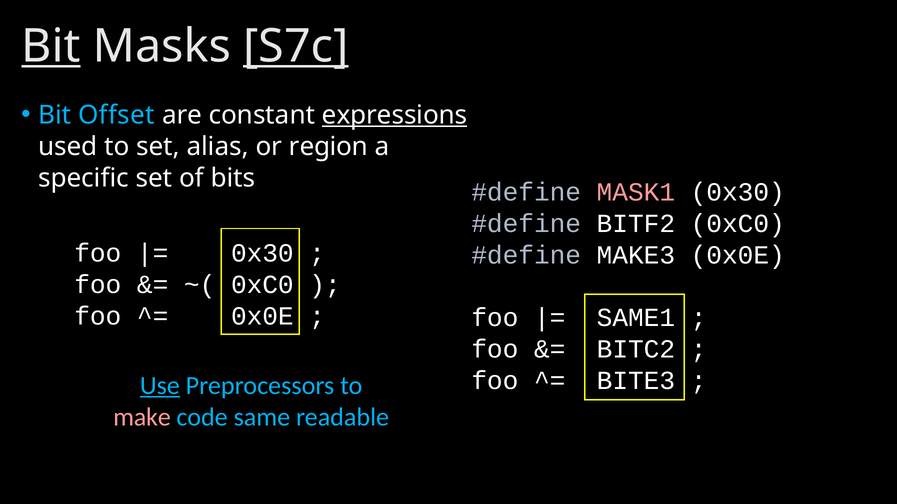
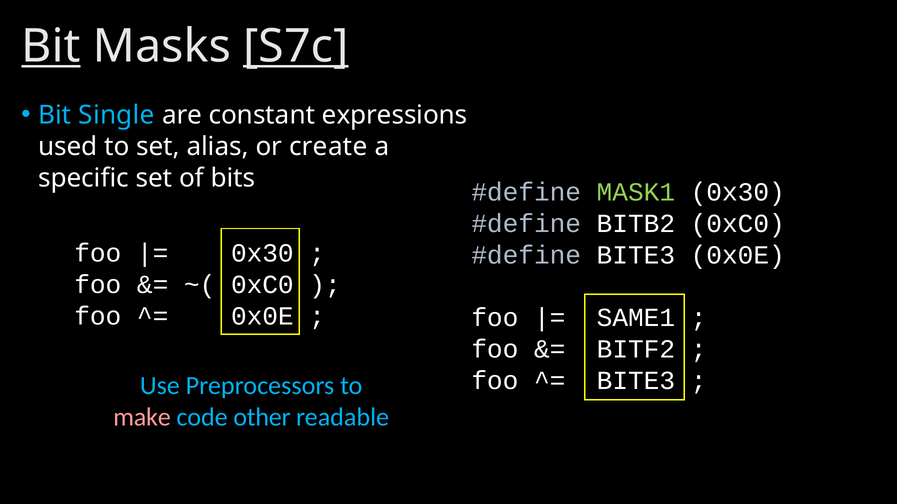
Offset: Offset -> Single (116, 115)
expressions underline: present -> none (395, 115)
region: region -> create (328, 147)
MASK1 colour: pink -> light green (636, 193)
BITF2: BITF2 -> BITB2 (636, 224)
MAKE3: MAKE3 -> BITE3 (636, 255)
BITC2: BITC2 -> BITF2 (636, 350)
Use underline: present -> none (160, 386)
same: same -> other (262, 418)
